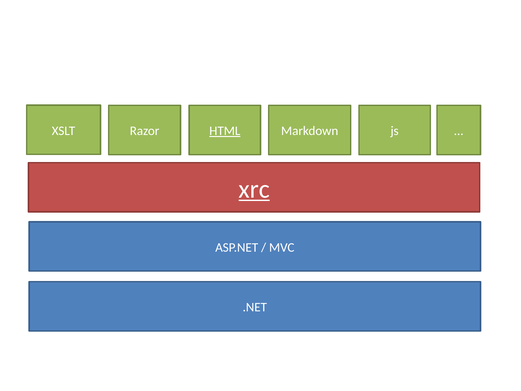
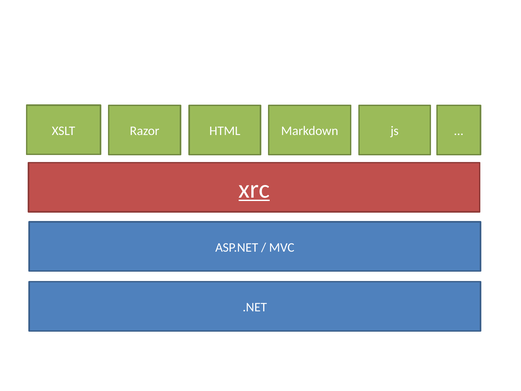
HTML underline: present -> none (225, 131)
